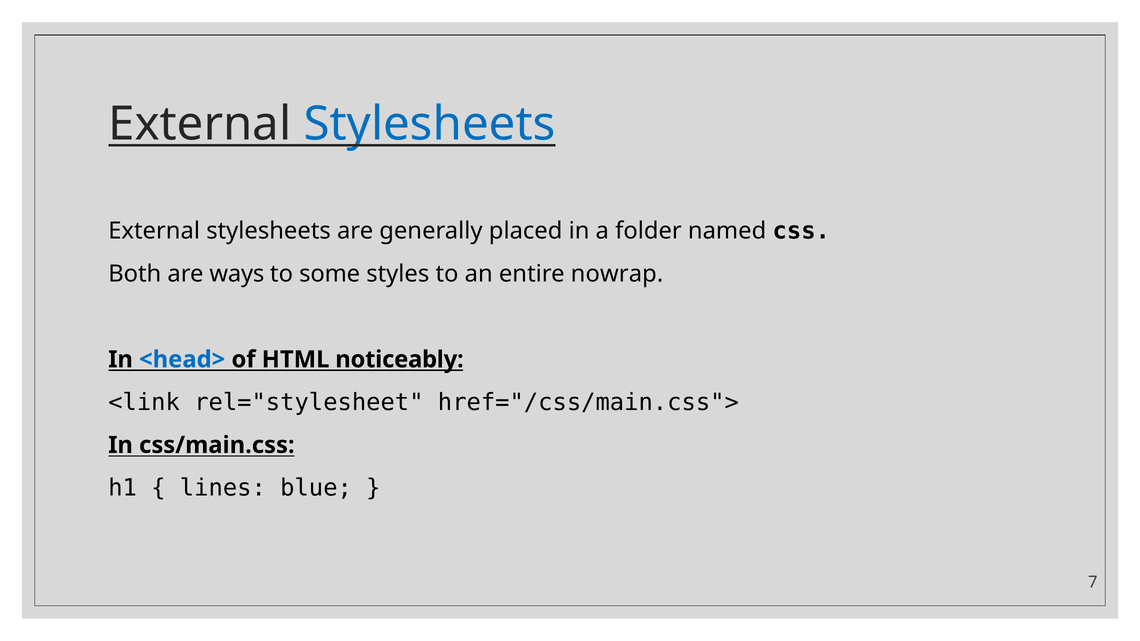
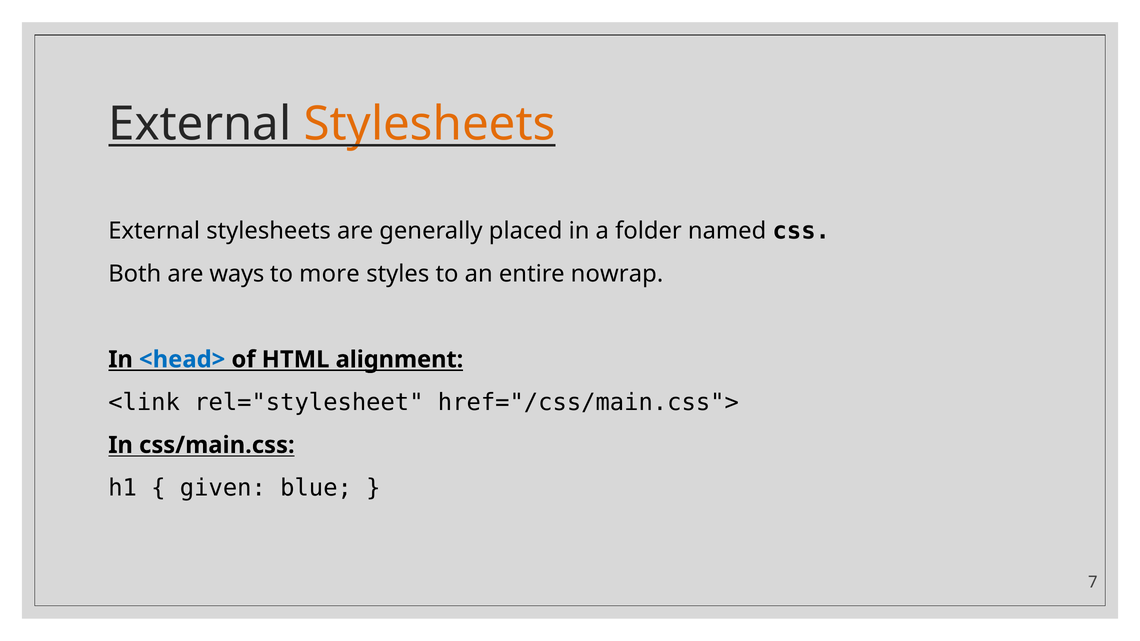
Stylesheets colour: blue -> orange (430, 124)
some: some -> more (329, 274)
noticeably: noticeably -> alignment (399, 360)
lines: lines -> given (223, 488)
